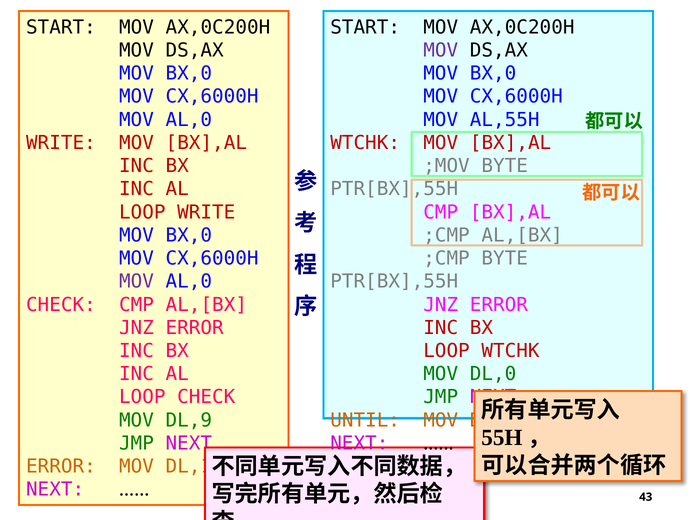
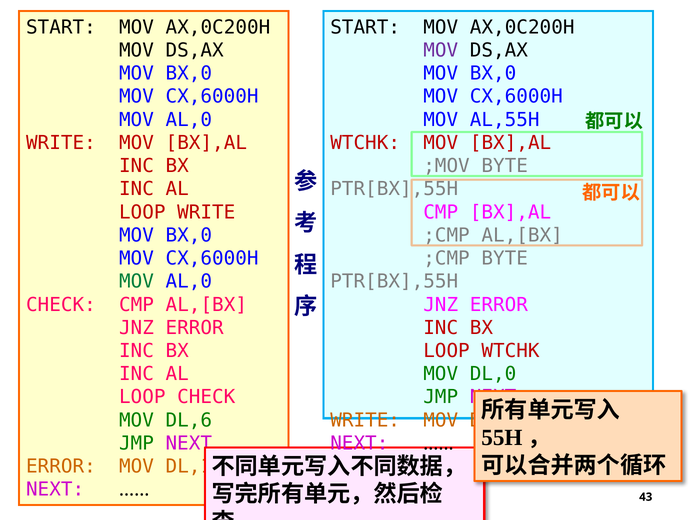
MOV colour: purple -> green (136, 282)
DL,9: DL,9 -> DL,6 (189, 421)
UNTIL: UNTIL -> WRITE (365, 421)
